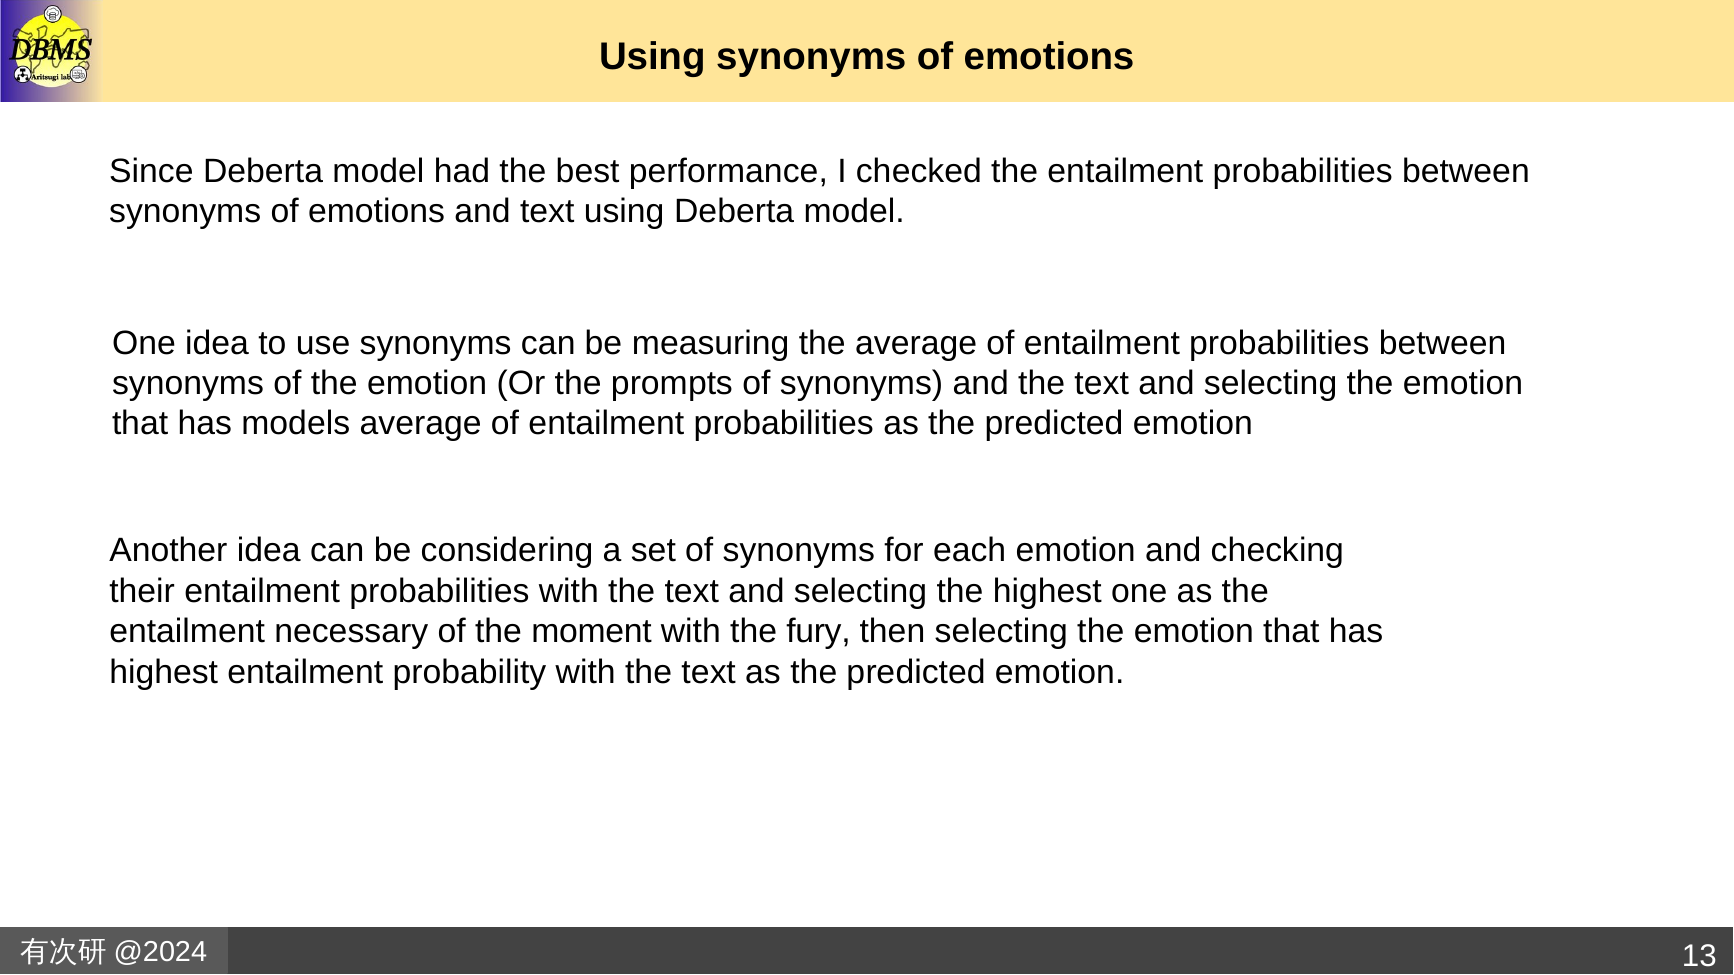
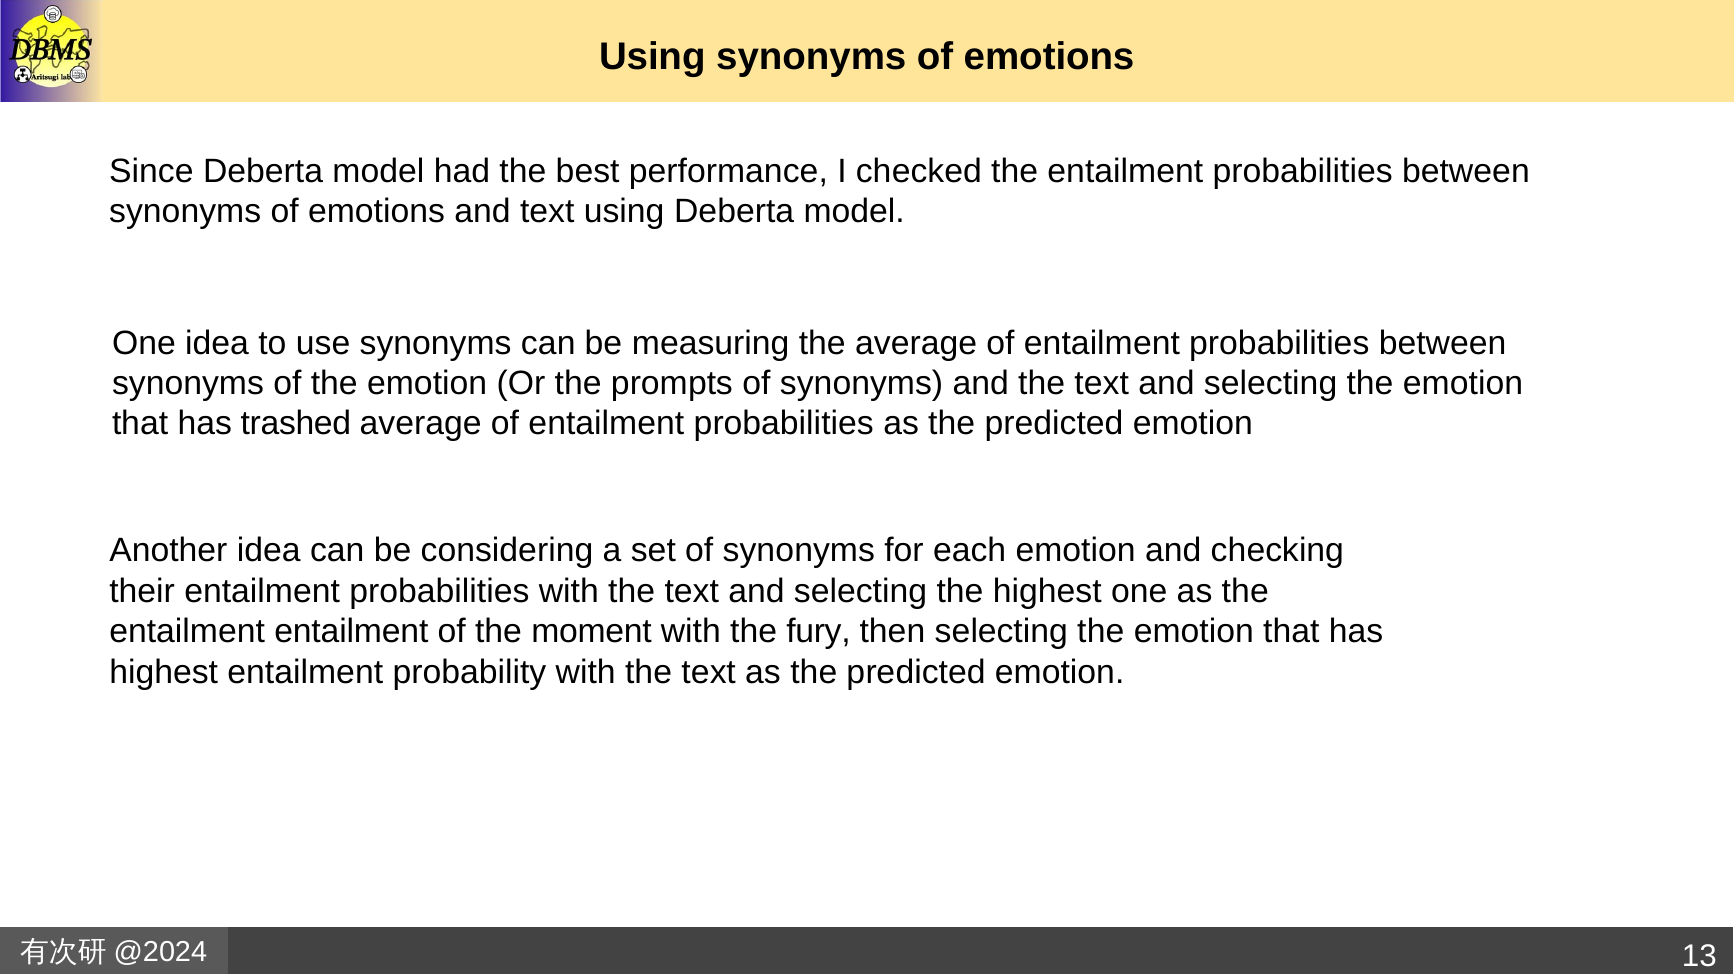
models: models -> trashed (296, 424)
entailment necessary: necessary -> entailment (351, 632)
